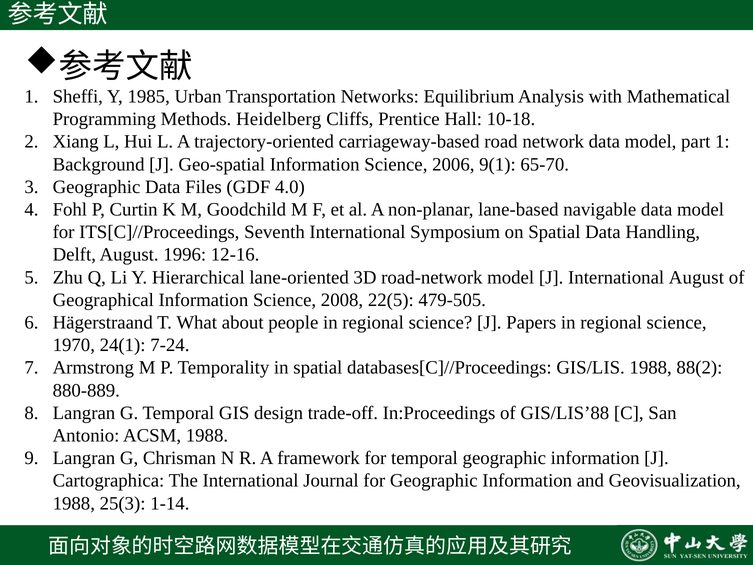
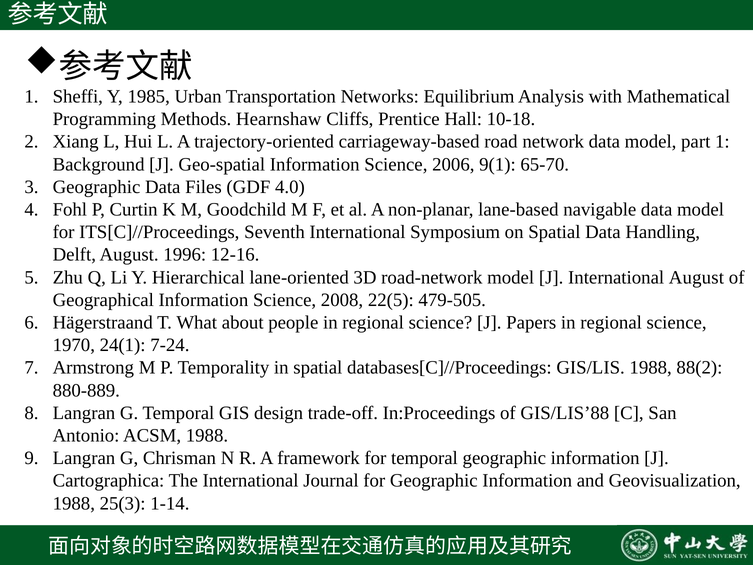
Heidelberg: Heidelberg -> Hearnshaw (279, 119)
